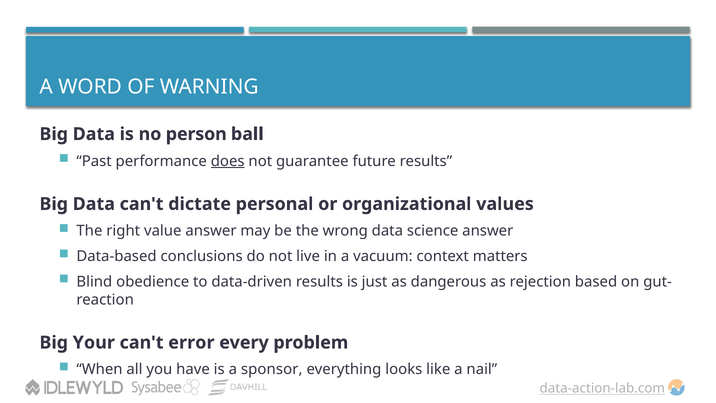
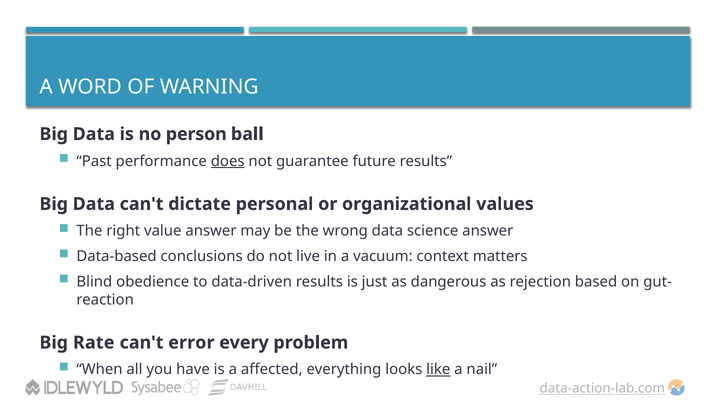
Your: Your -> Rate (94, 342)
sponsor: sponsor -> affected (272, 369)
like underline: none -> present (438, 369)
